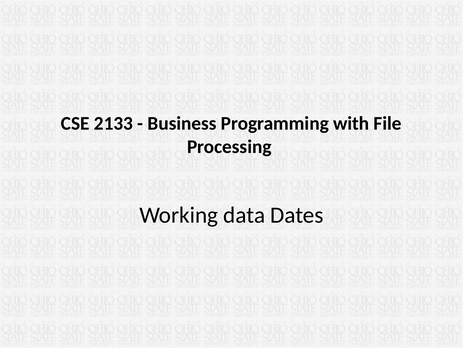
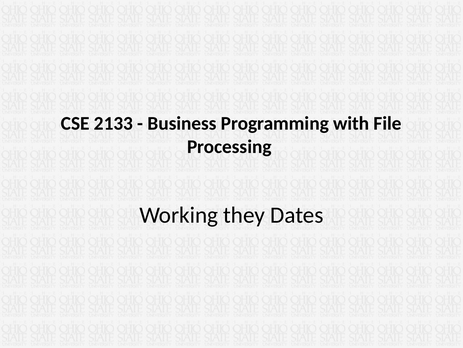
data: data -> they (244, 215)
